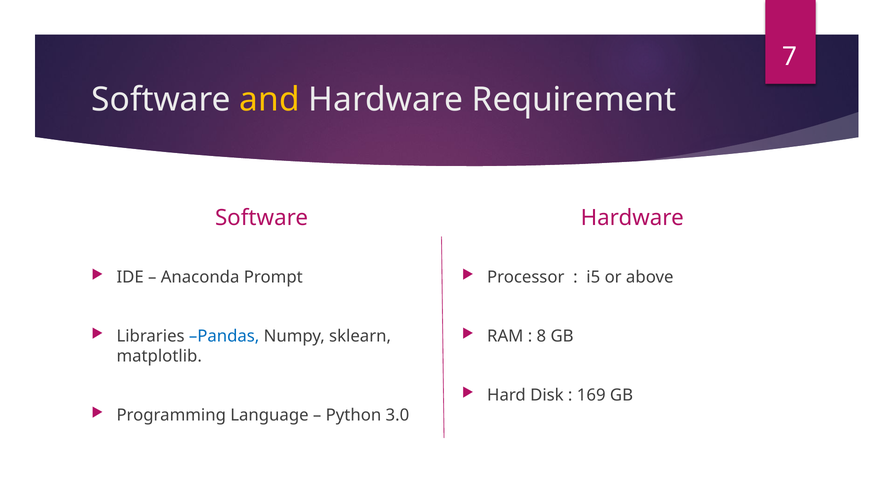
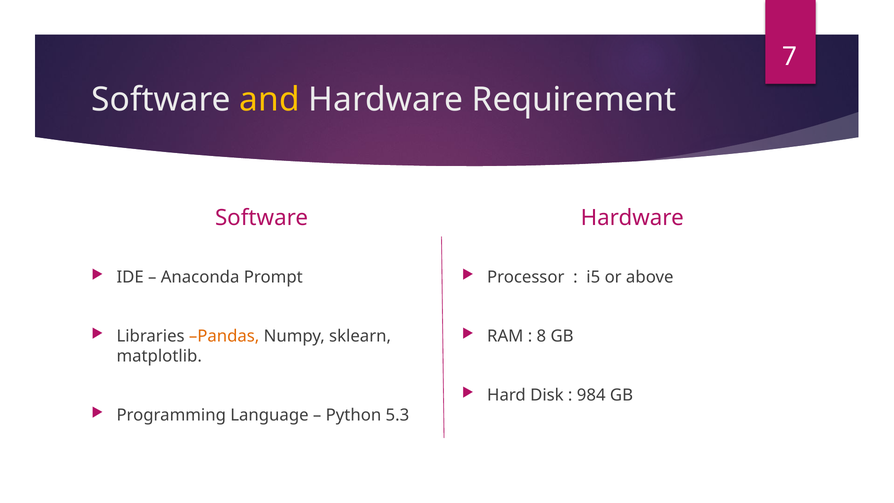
Pandas colour: blue -> orange (224, 336)
169: 169 -> 984 (591, 395)
3.0: 3.0 -> 5.3 (397, 415)
